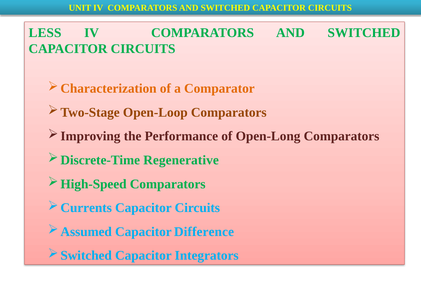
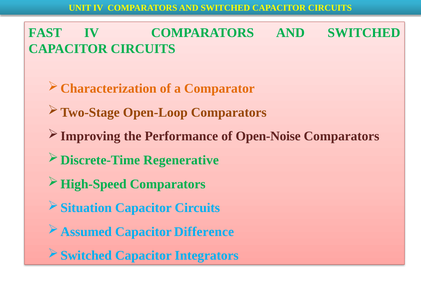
LESS: LESS -> FAST (45, 33)
Open-Long: Open-Long -> Open-Noise (268, 136)
Currents: Currents -> Situation (86, 208)
